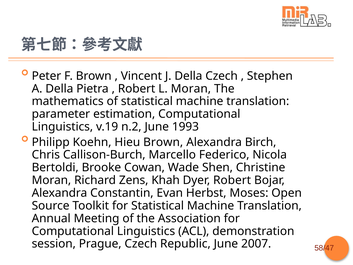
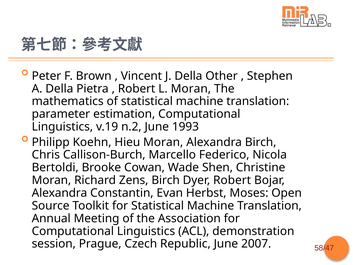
Della Czech: Czech -> Other (222, 76)
Hieu Brown: Brown -> Moran (163, 142)
Zens Khah: Khah -> Birch (166, 180)
